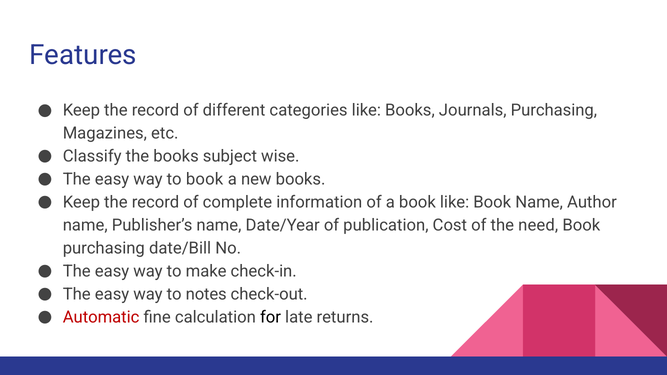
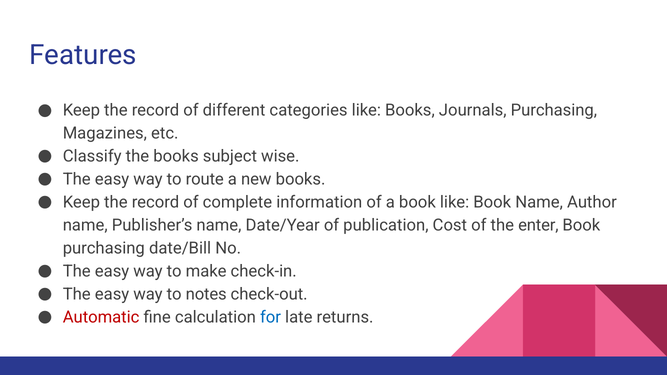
to book: book -> route (205, 180)
need: need -> enter (538, 226)
for colour: black -> blue (271, 318)
